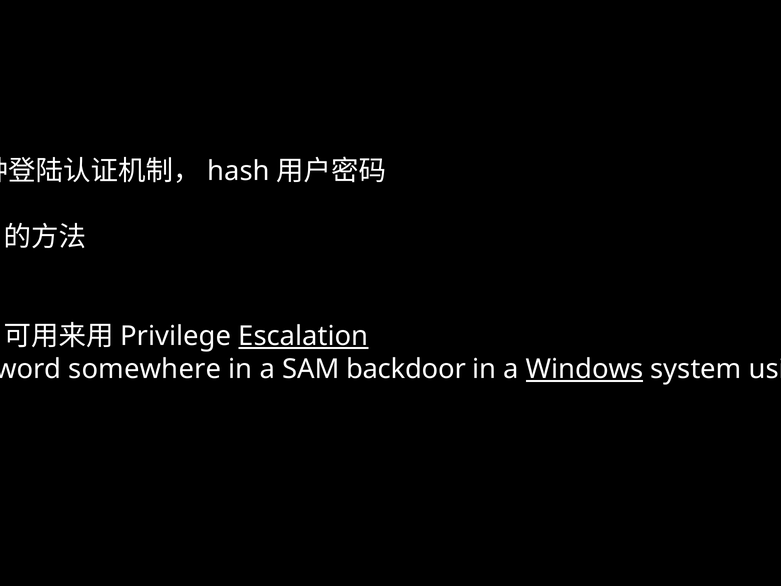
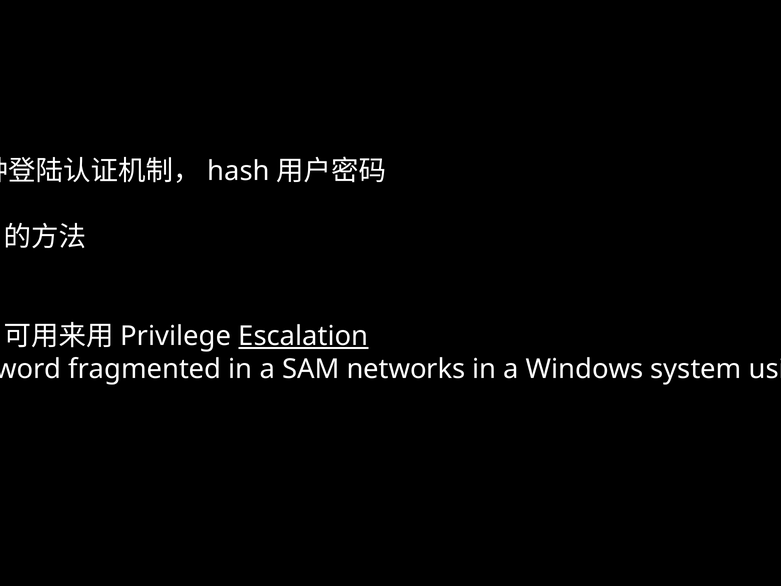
somewhere: somewhere -> fragmented (145, 369)
SAM backdoor: backdoor -> networks (406, 369)
Windows underline: present -> none (585, 369)
